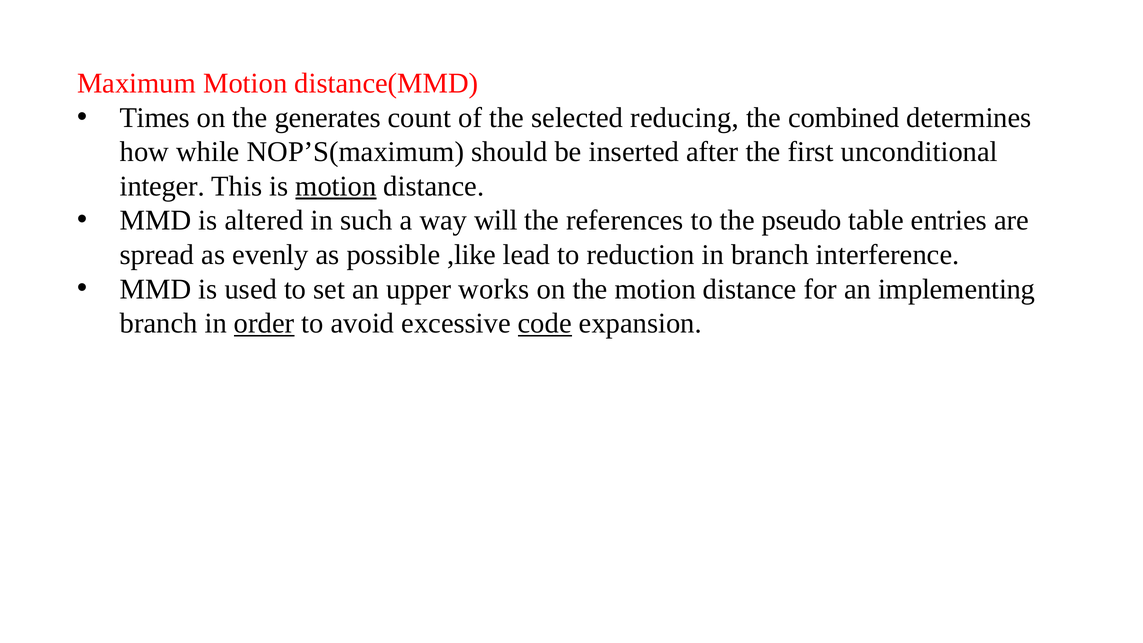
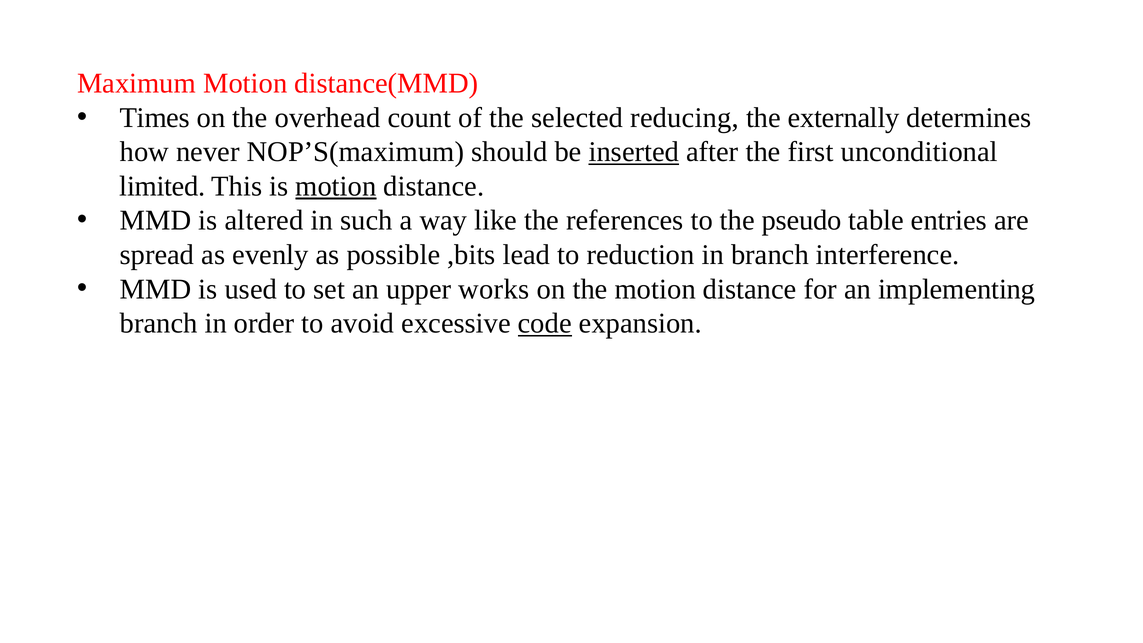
generates: generates -> overhead (327, 118)
combined: combined -> externally (844, 118)
while: while -> never (208, 152)
inserted underline: none -> present (634, 152)
integer: integer -> limited (162, 186)
will: will -> like (496, 221)
,like: ,like -> ,bits (471, 255)
order underline: present -> none (264, 323)
